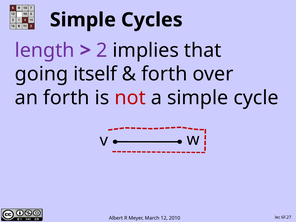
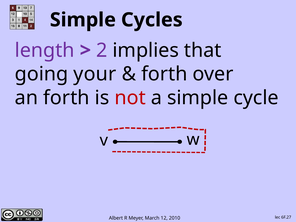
itself: itself -> your (95, 74)
